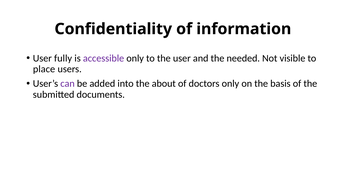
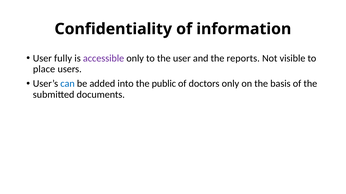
needed: needed -> reports (243, 58)
can colour: purple -> blue (68, 84)
about: about -> public (164, 84)
